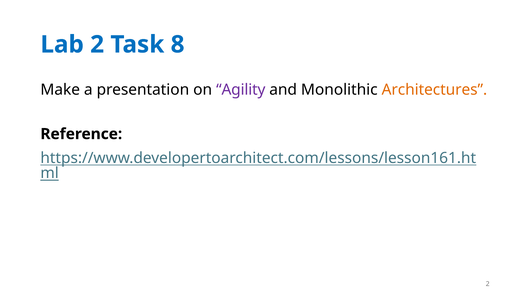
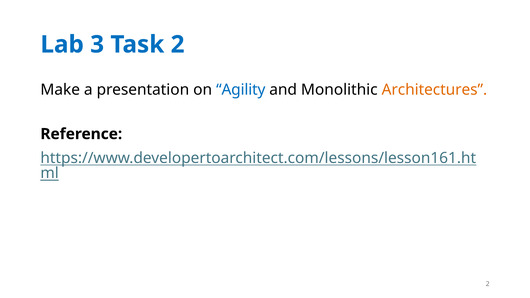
Lab 2: 2 -> 3 (97, 45)
Task 8: 8 -> 2 (178, 45)
Agility colour: purple -> blue (241, 90)
